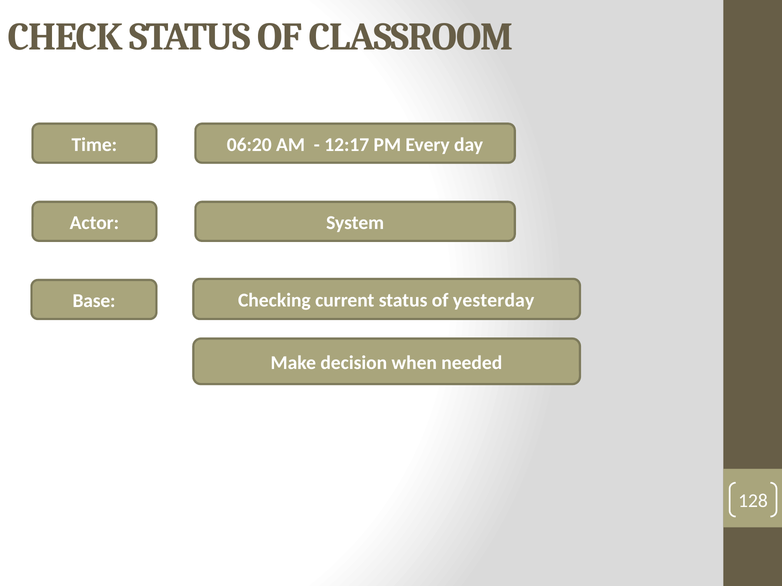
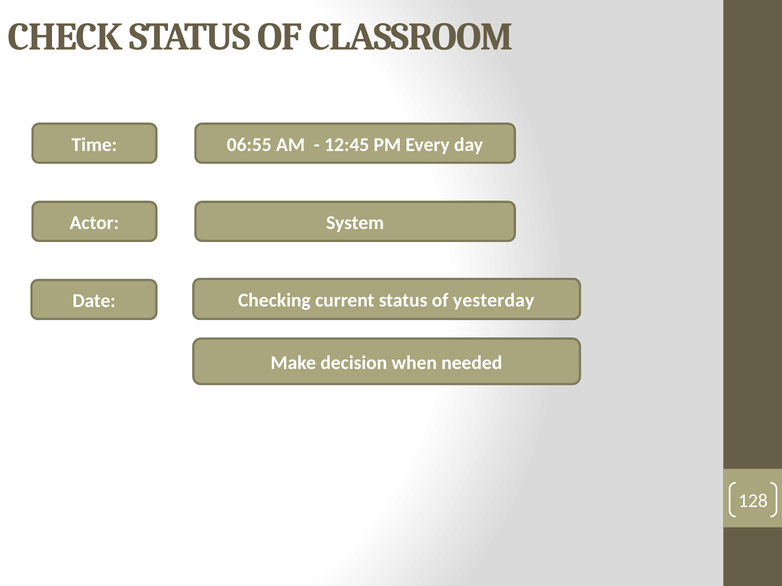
06:20: 06:20 -> 06:55 (249, 145)
12:17: 12:17 -> 12:45 (347, 145)
Base: Base -> Date (94, 301)
